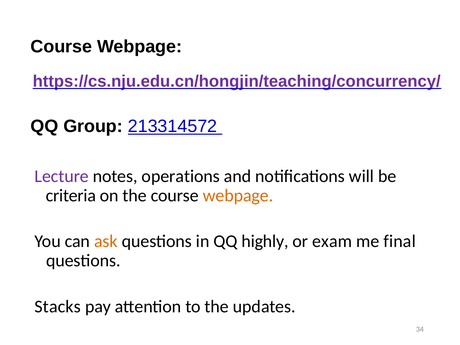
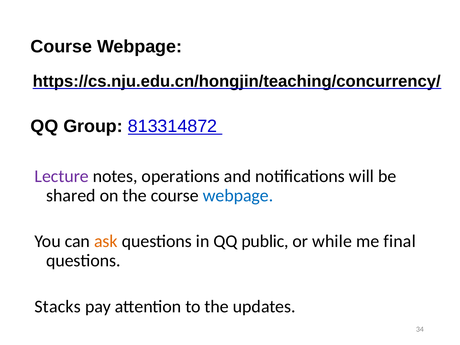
https://cs.nju.edu.cn/hongjin/teaching/concurrency/ colour: purple -> black (237, 81)
213314572: 213314572 -> 813314872 (173, 126)
criteria: criteria -> shared (71, 195)
webpage colour: orange -> blue (238, 195)
highly: highly -> public (265, 241)
exam: exam -> while (332, 241)
